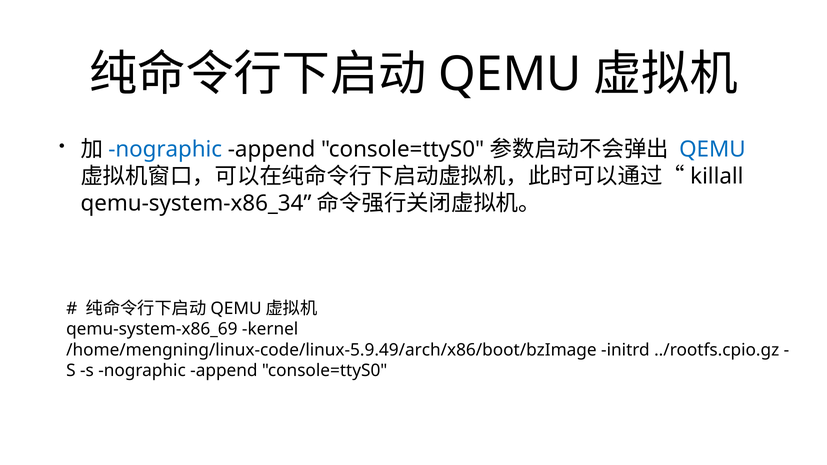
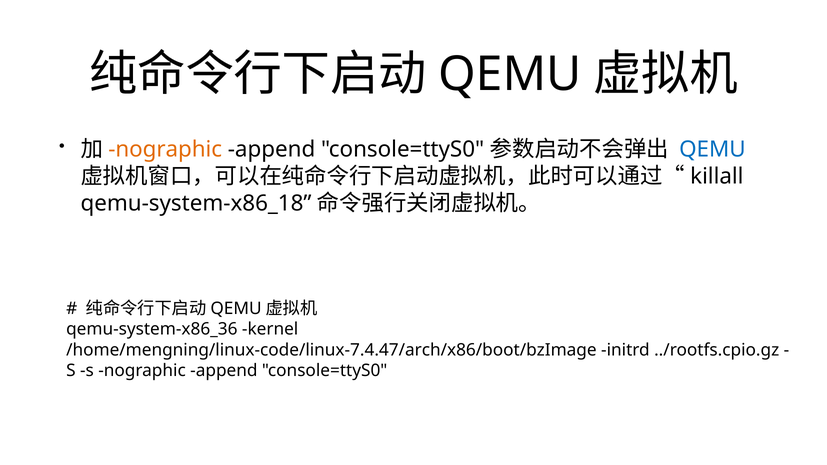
nographic colour: blue -> orange (165, 150)
qemu-system-x86_34: qemu-system-x86_34 -> qemu-system-x86_18 (196, 203)
qemu-system-x86_69: qemu-system-x86_69 -> qemu-system-x86_36 (152, 329)
/home/mengning/linux-code/linux-5.9.49/arch/x86/boot/bzImage: /home/mengning/linux-code/linux-5.9.49/arch/x86/boot/bzImage -> /home/mengning/linux-code/linux-7.4.47/arch/x86/boot/bzImage (331, 350)
